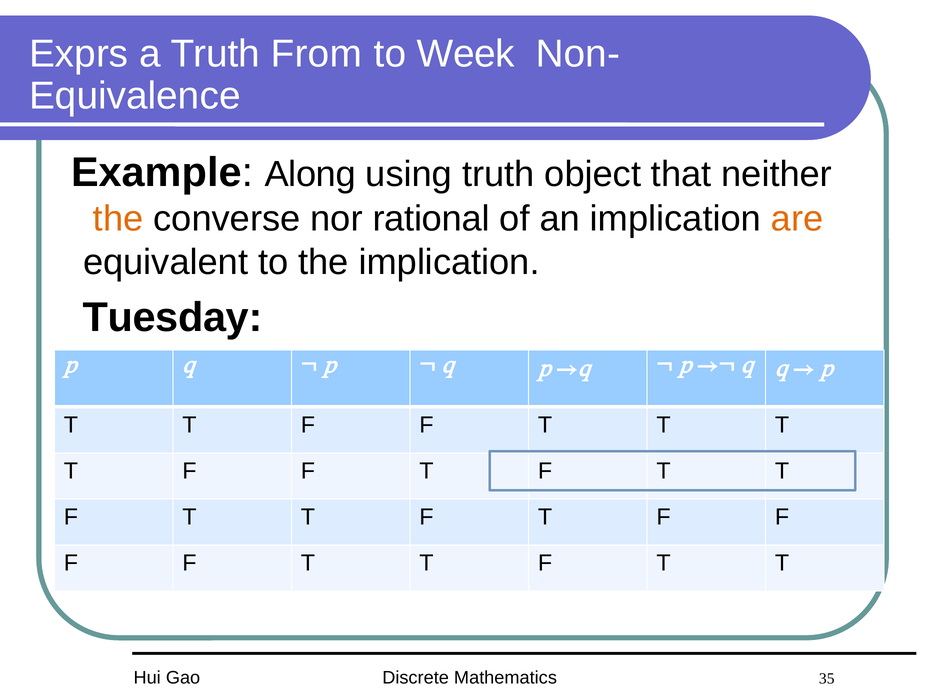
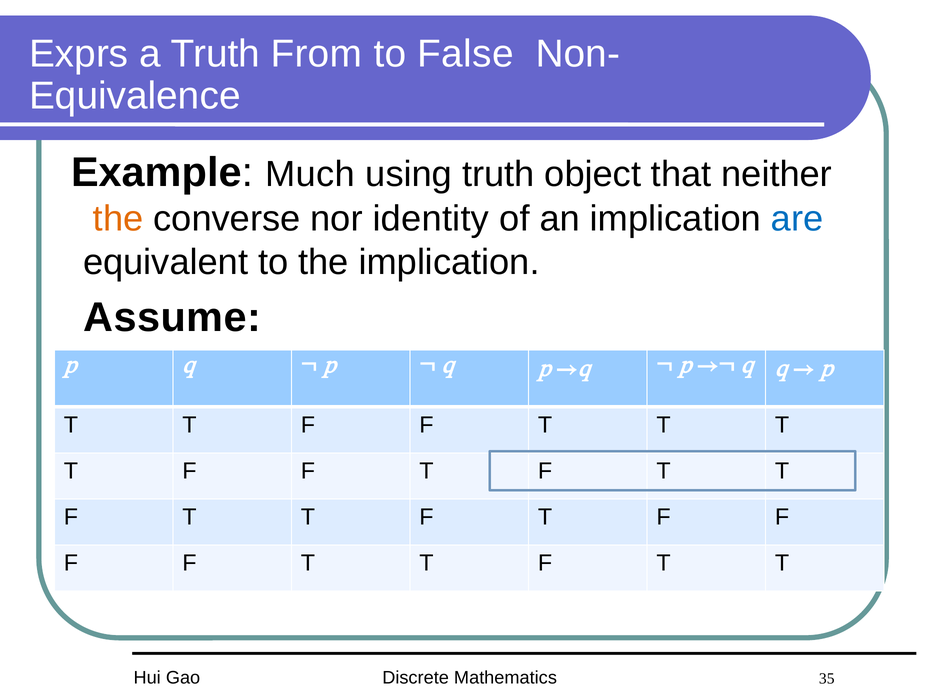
Week: Week -> False (465, 54)
Along: Along -> Much (310, 174)
rational: rational -> identity (431, 219)
are colour: orange -> blue (797, 219)
Tuesday: Tuesday -> Assume (172, 318)
